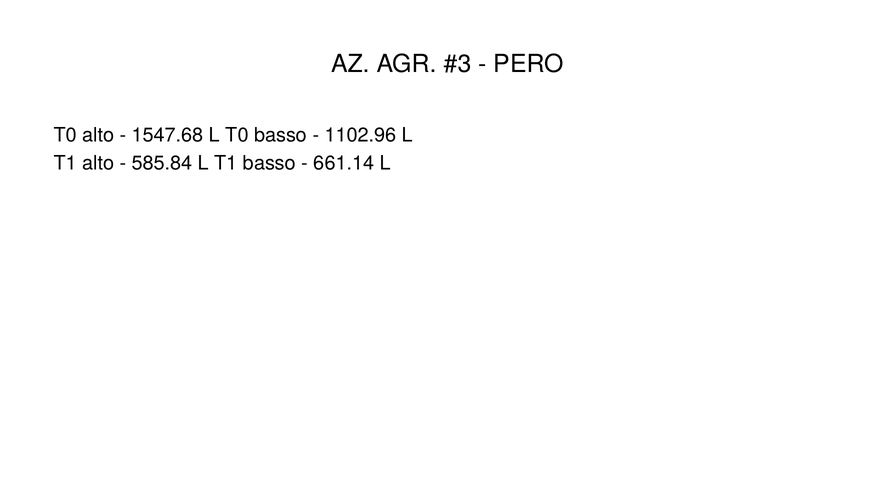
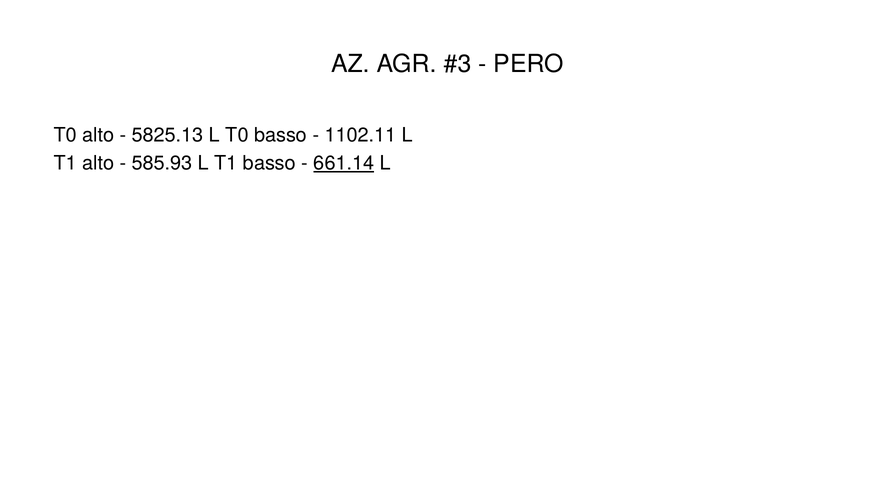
1547.68: 1547.68 -> 5825.13 (168, 135)
1102.96: 1102.96 -> 1102.11 (360, 135)
585.84: 585.84 -> 585.93 (162, 163)
661.14 underline: none -> present (344, 163)
